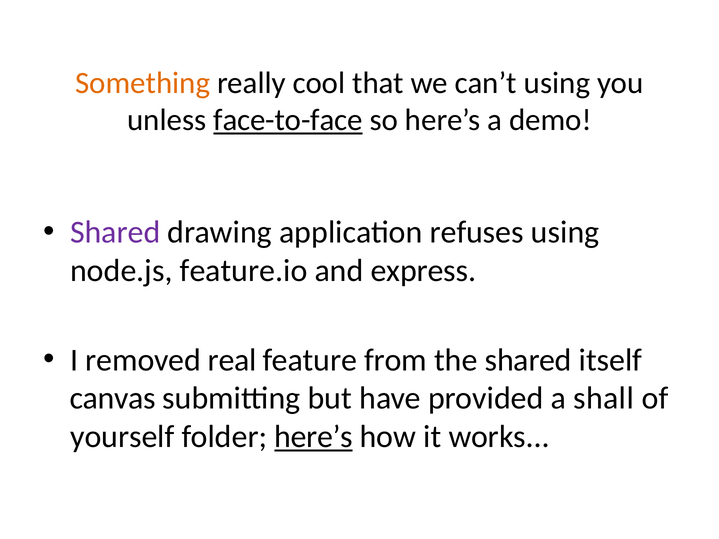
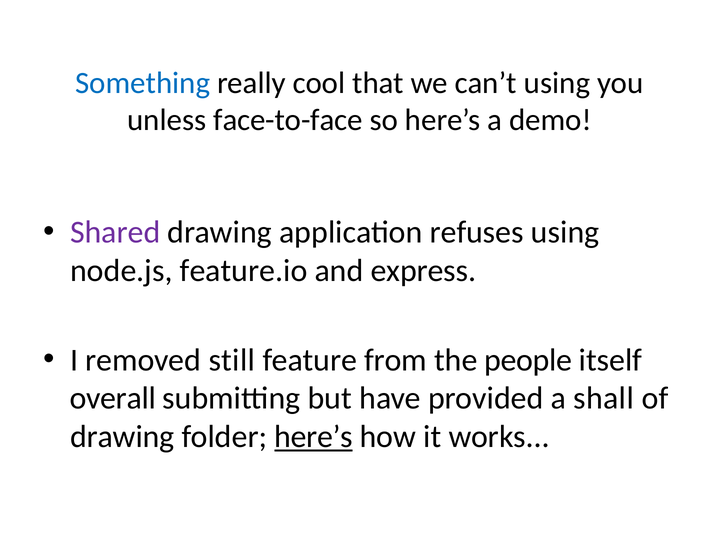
Something colour: orange -> blue (143, 83)
face-to-face underline: present -> none (288, 120)
real: real -> still (232, 360)
the shared: shared -> people (528, 360)
canvas: canvas -> overall (113, 399)
yourself: yourself -> drawing (122, 437)
